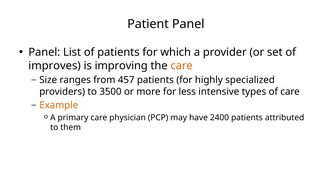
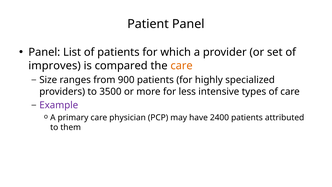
improving: improving -> compared (121, 66)
457: 457 -> 900 (126, 80)
Example colour: orange -> purple (59, 105)
